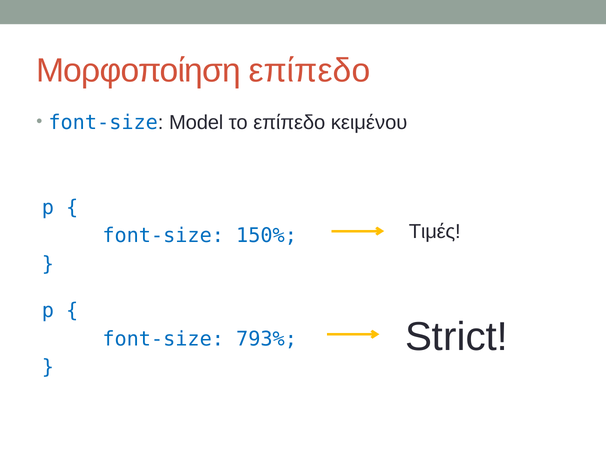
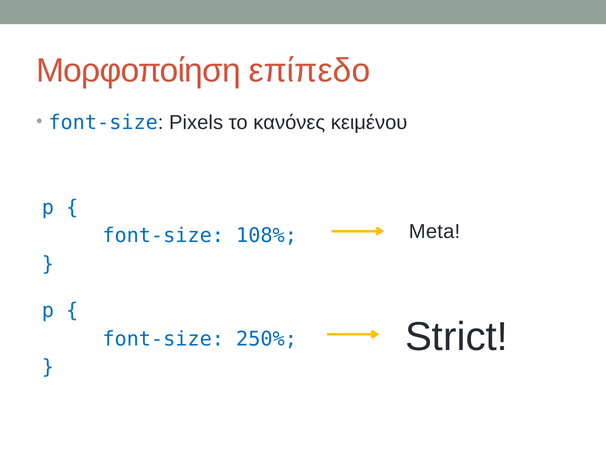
Model: Model -> Pixels (196, 123)
το επίπεδο: επίπεδο -> κανόνες (289, 123)
Τιμές: Τιμές -> Meta (435, 232)
150%: 150% -> 108% (267, 236)
793%: 793% -> 250% (267, 339)
